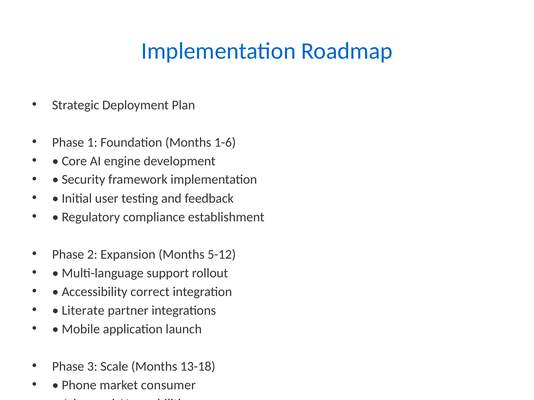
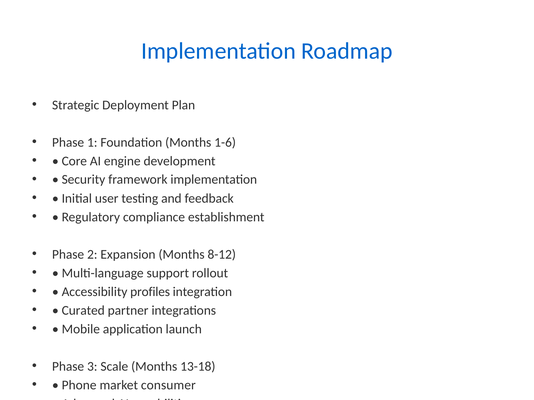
5-12: 5-12 -> 8-12 (222, 255)
correct: correct -> profiles (150, 292)
Literate: Literate -> Curated (83, 311)
